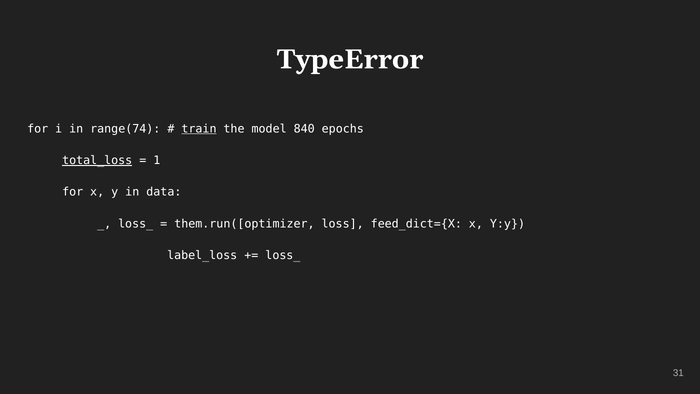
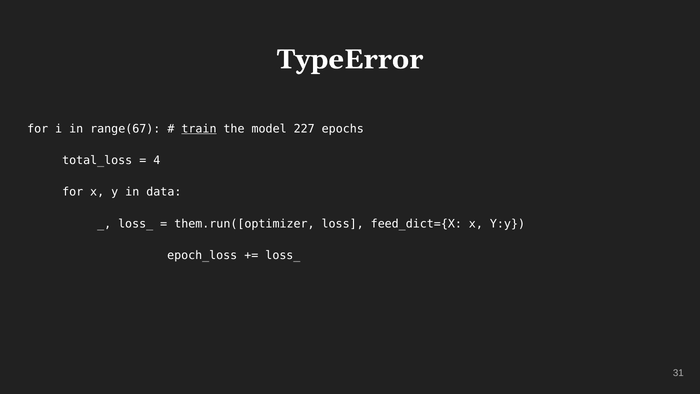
range(74: range(74 -> range(67 (125, 129)
840: 840 -> 227 (304, 129)
total_loss underline: present -> none (97, 160)
1: 1 -> 4 (157, 160)
label_loss: label_loss -> epoch_loss (202, 255)
